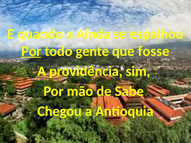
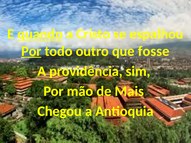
quando underline: none -> present (40, 34)
Ainda: Ainda -> Cristo (93, 34)
gente: gente -> outro (92, 51)
Sabe: Sabe -> Mais (129, 91)
